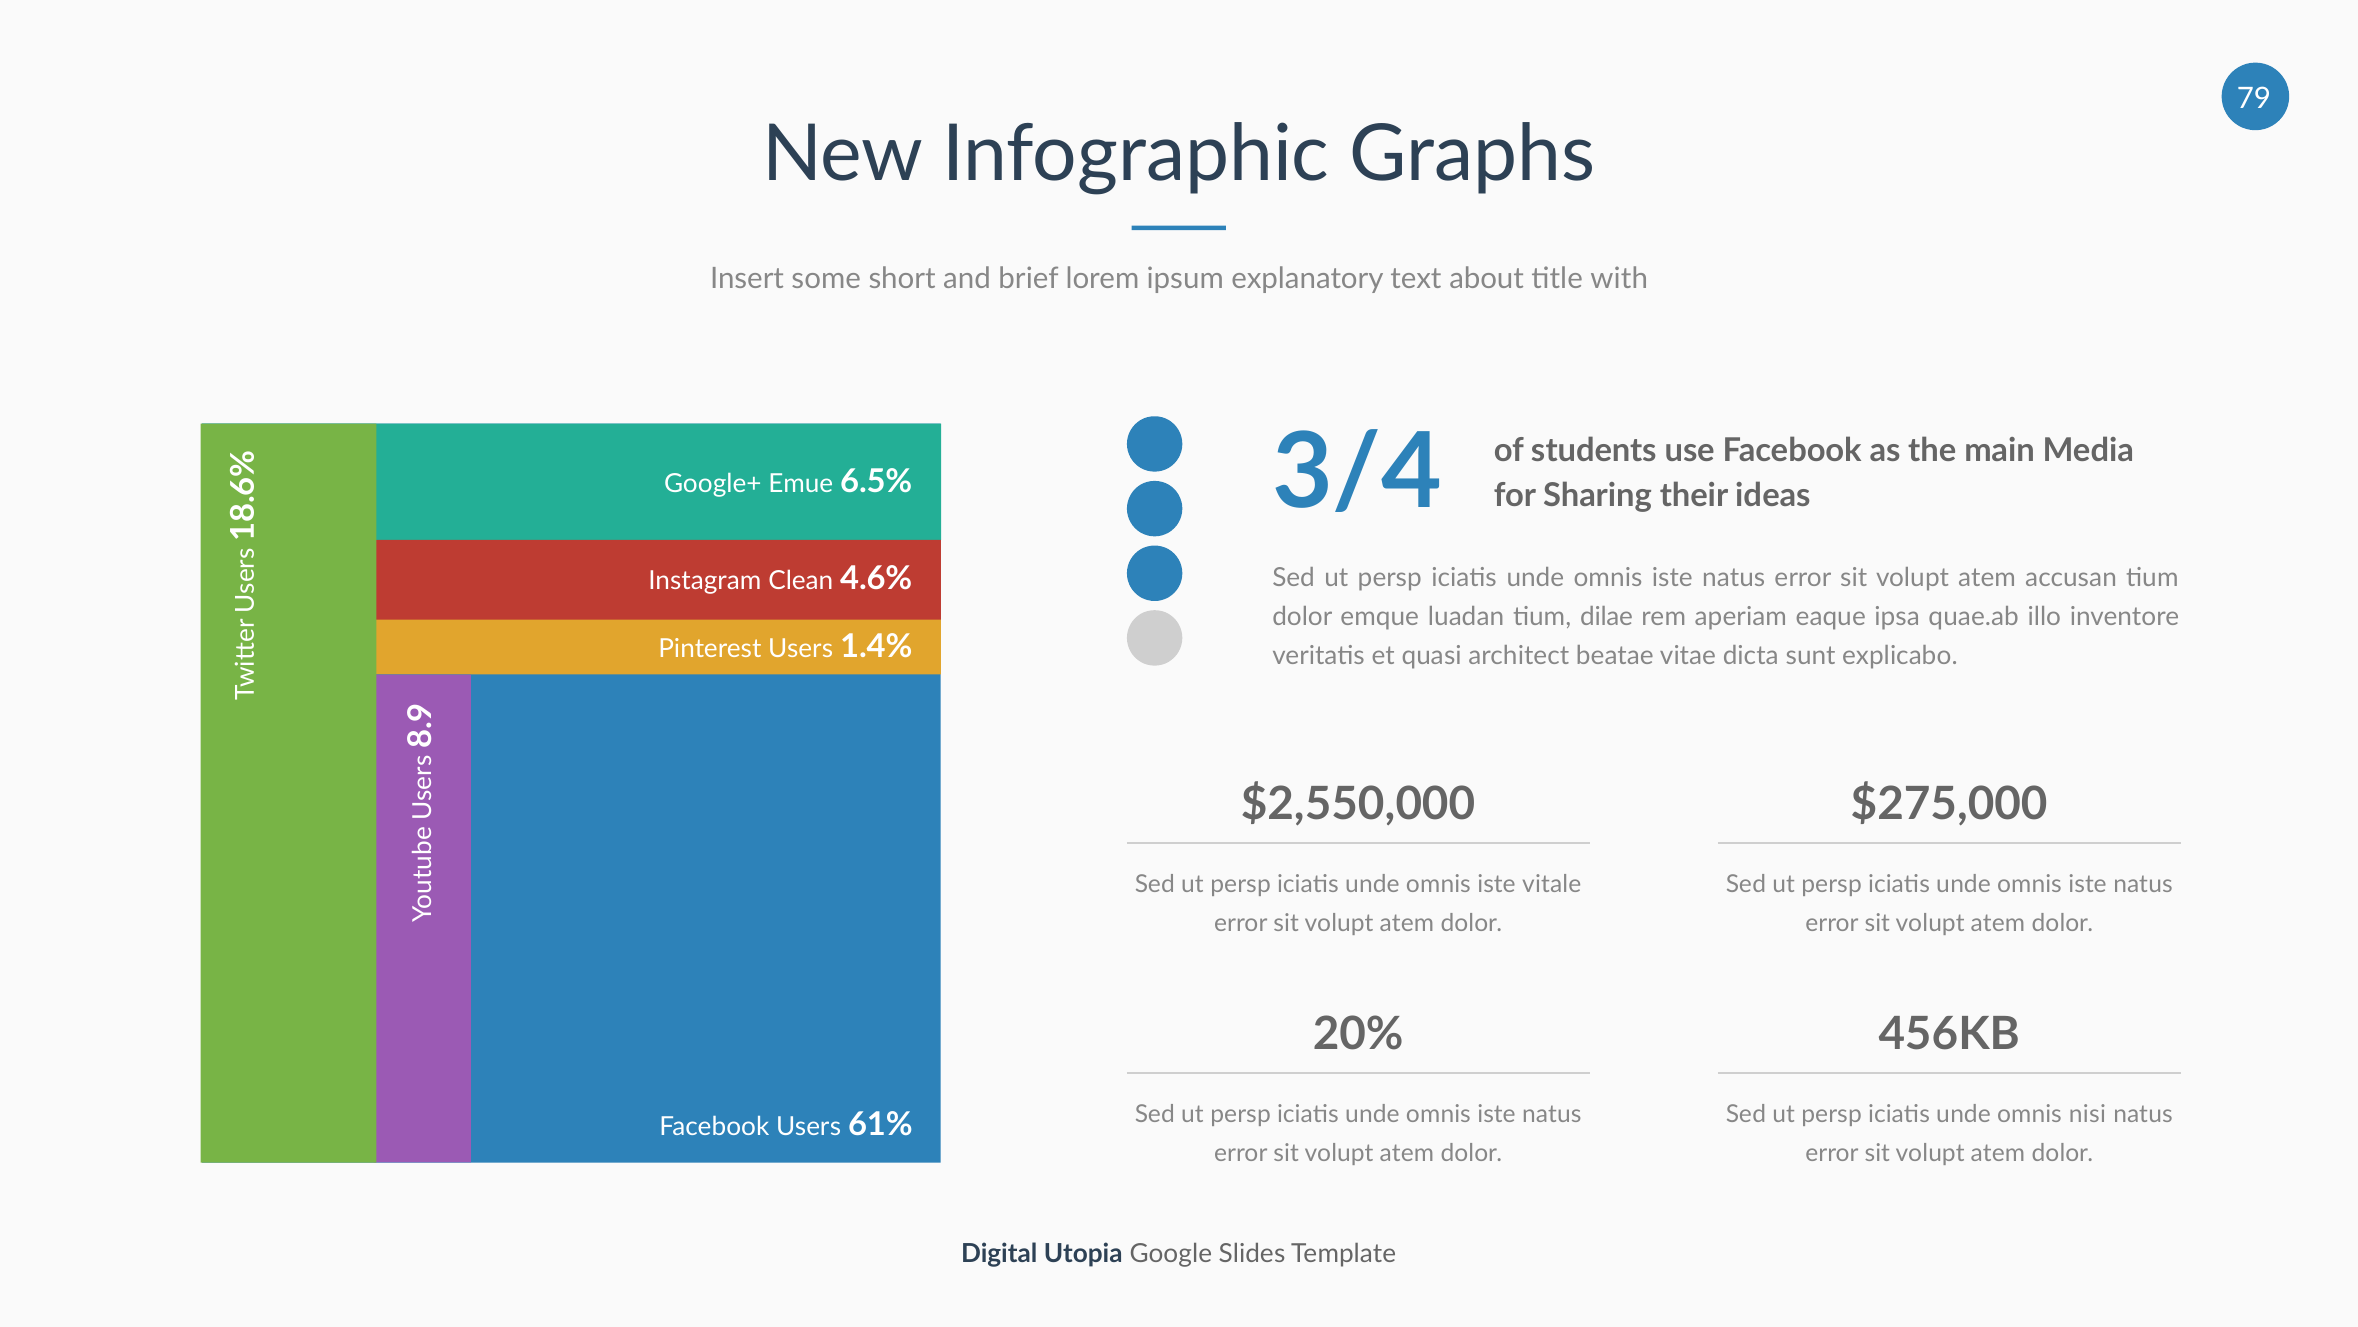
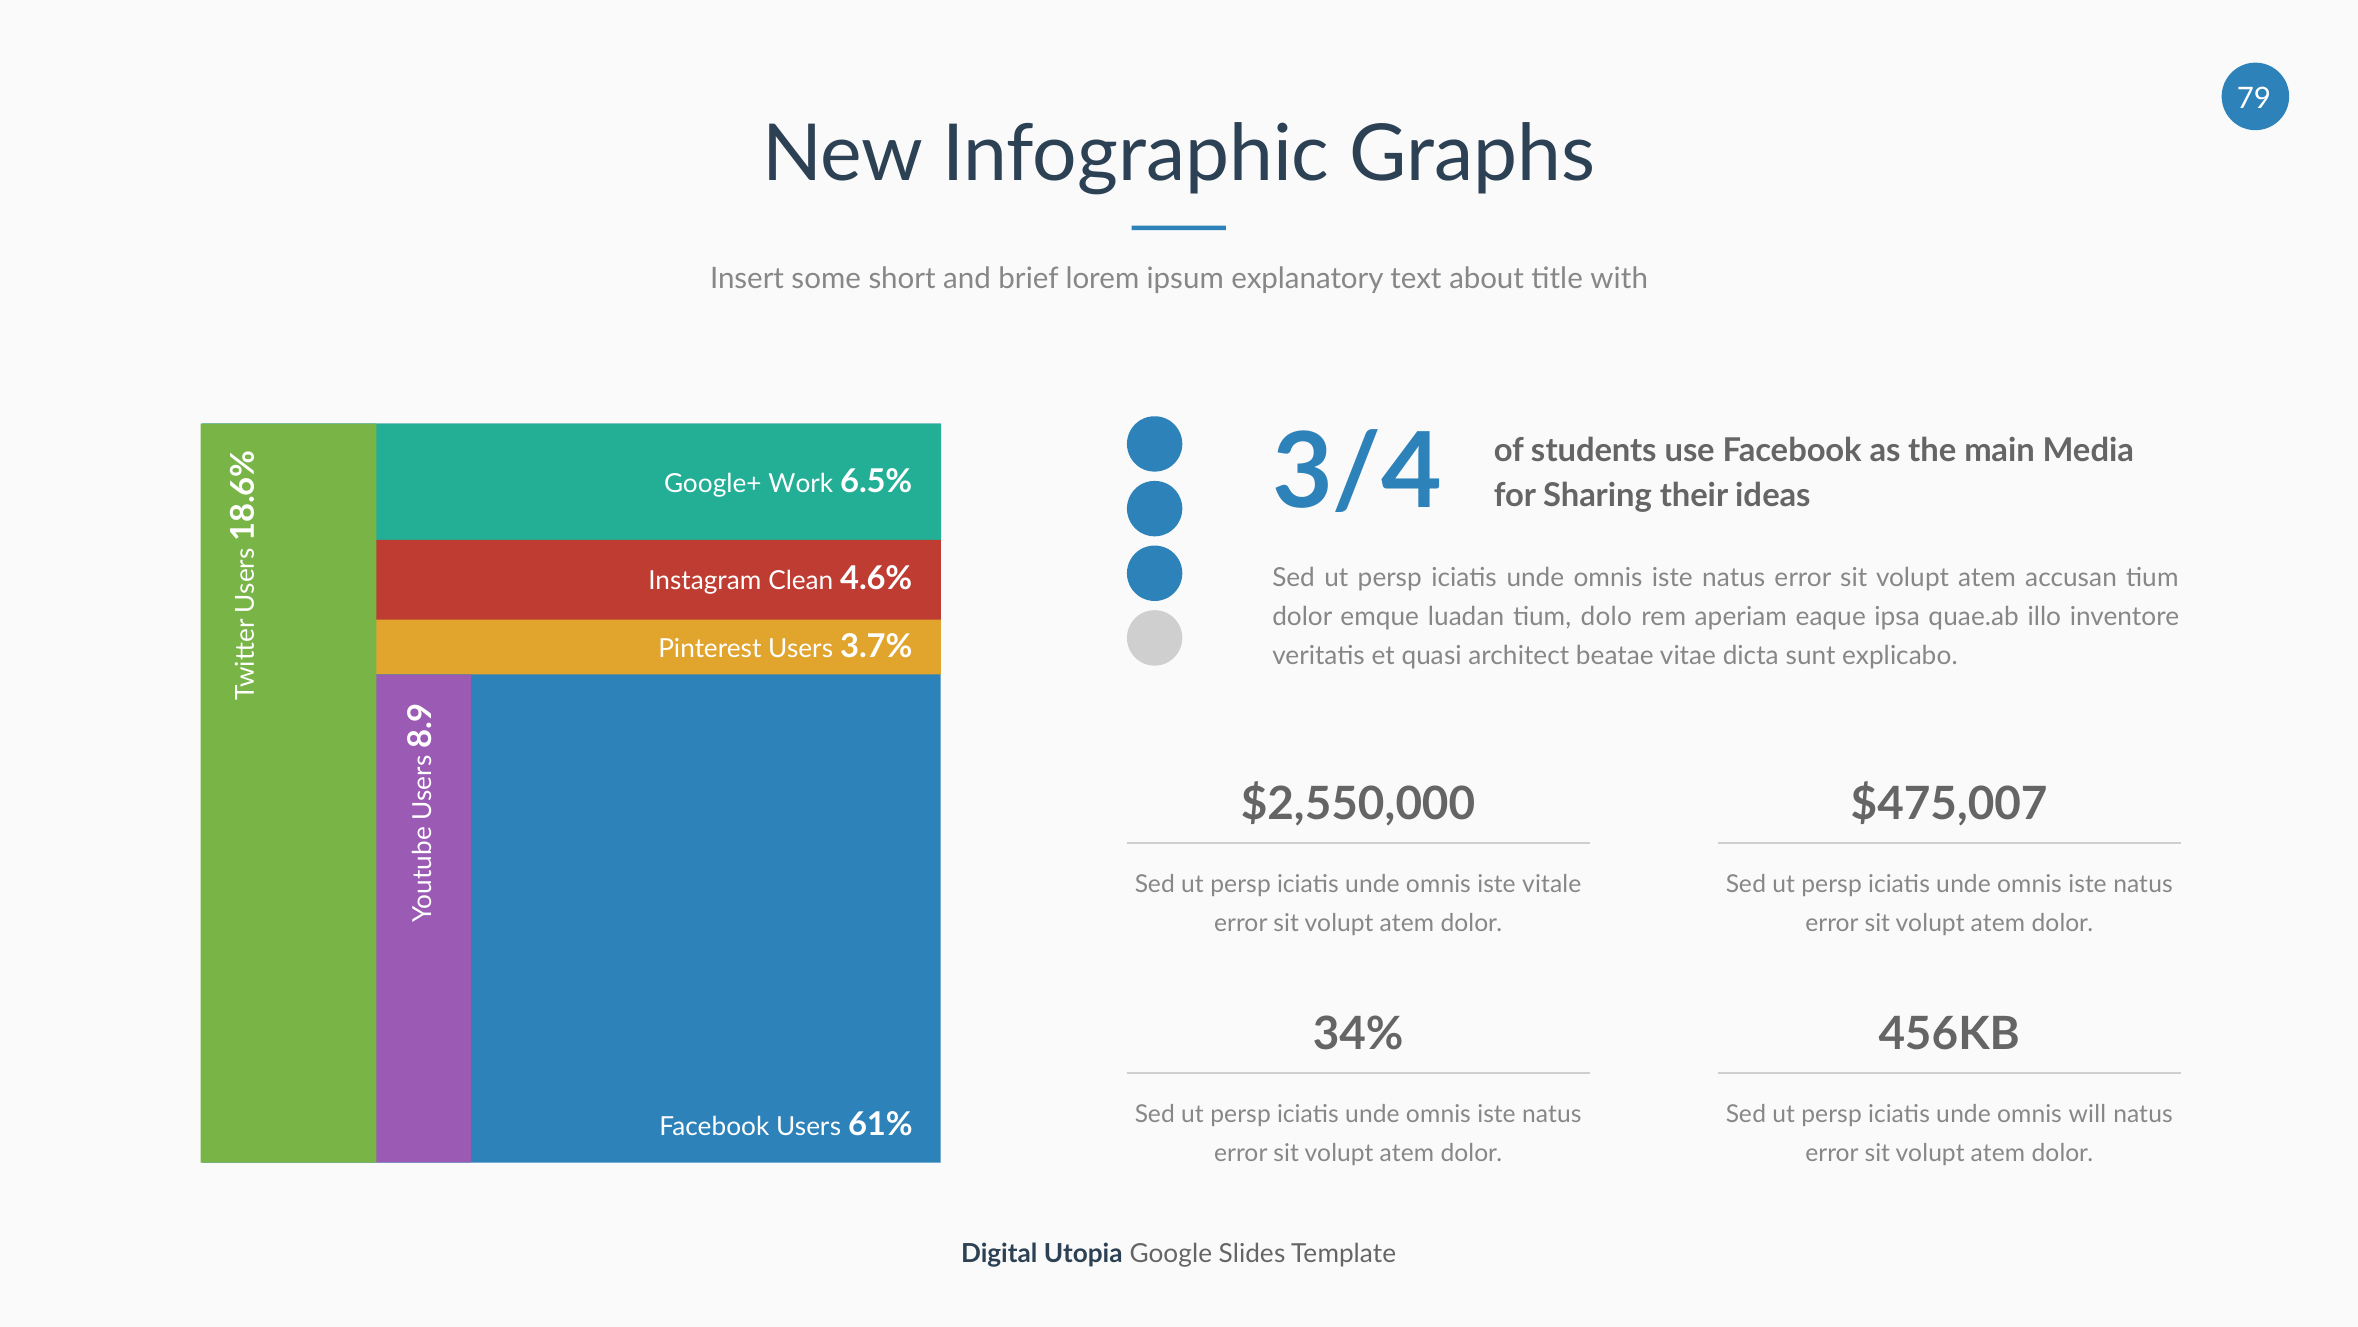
Emue: Emue -> Work (801, 484)
dilae: dilae -> dolo (1606, 616)
1.4%: 1.4% -> 3.7% (876, 646)
$275,000: $275,000 -> $475,007 (1949, 804)
20%: 20% -> 34% (1358, 1034)
nisi: nisi -> will (2087, 1114)
